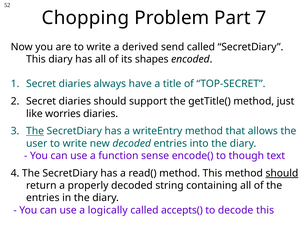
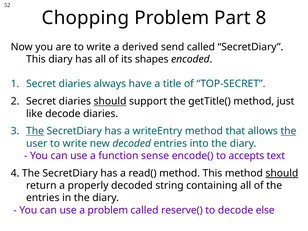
7: 7 -> 8 (261, 18)
should underline: none -> present (110, 101)
like worries: worries -> decode (63, 114)
the underline: none -> present (288, 131)
though: though -> accepts (246, 156)
a logically: logically -> problem (108, 210)
accepts(: accepts( -> reserve( (182, 210)
decode this: this -> else (265, 210)
